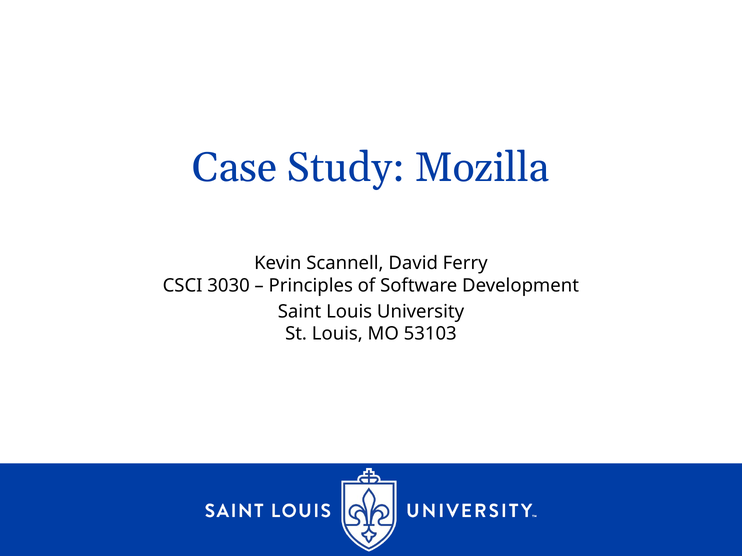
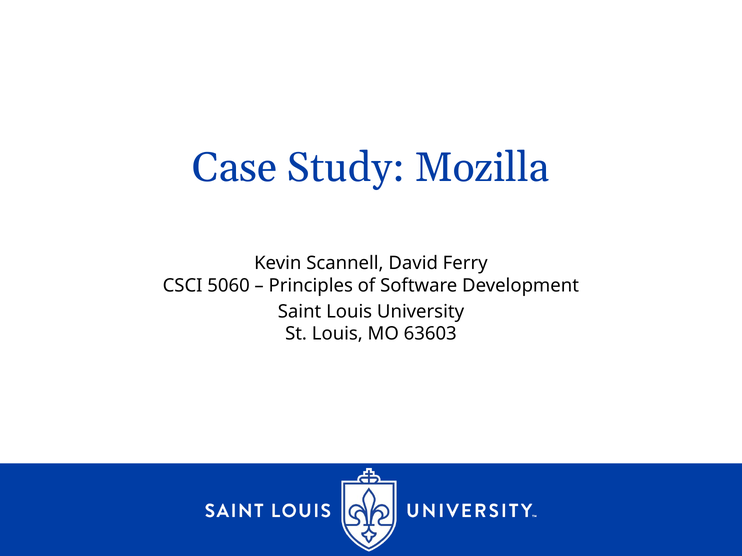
3030: 3030 -> 5060 (229, 286)
53103: 53103 -> 63603 (430, 334)
